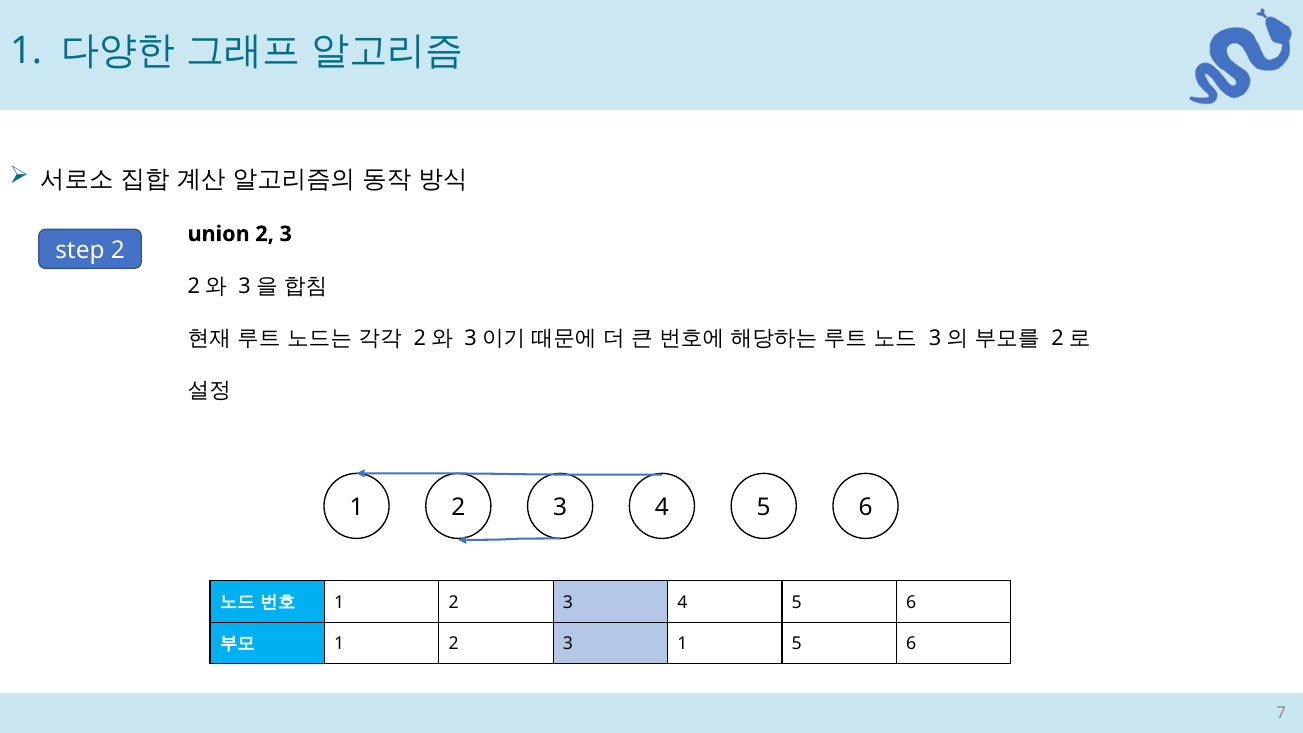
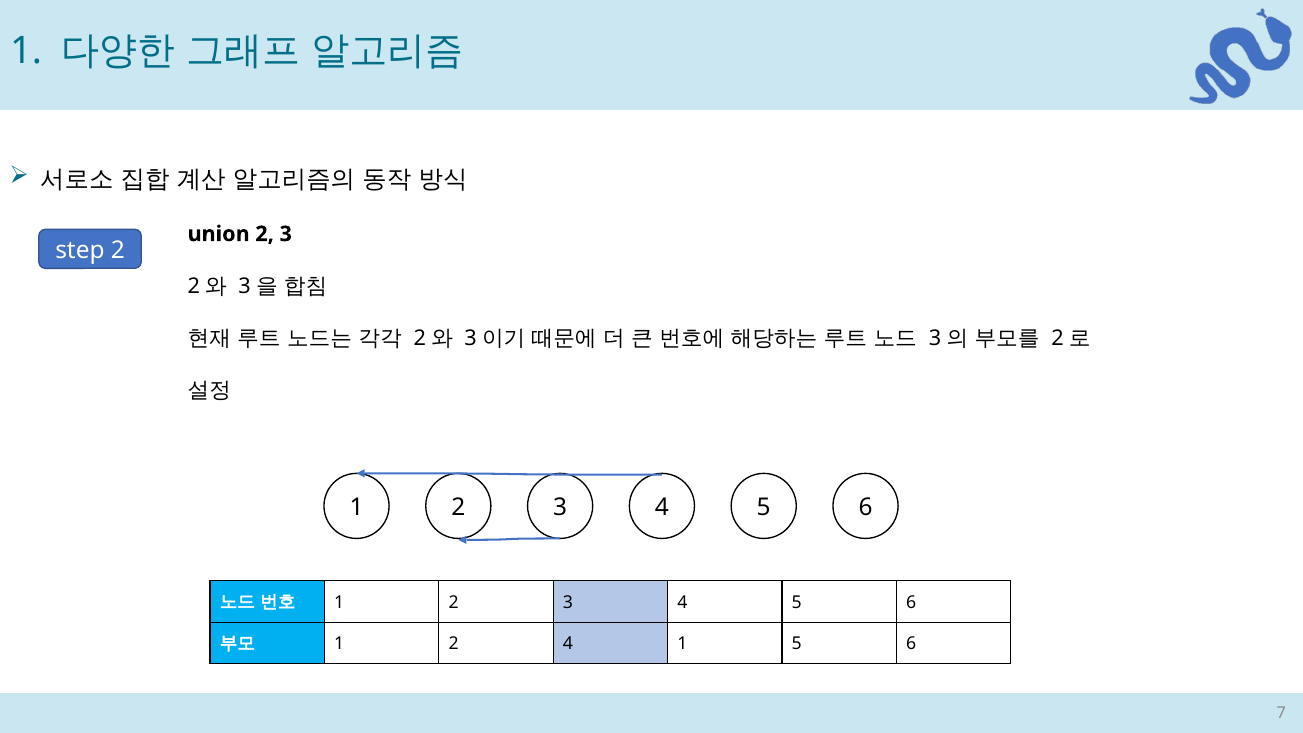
3: 3 -> 4 (568, 644)
